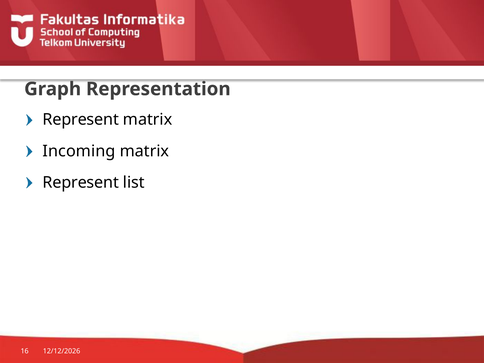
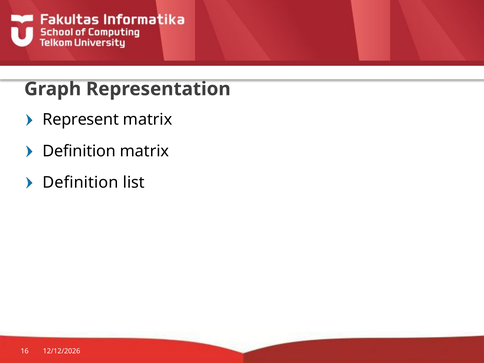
Incoming: Incoming -> Definition (79, 151)
Represent: Represent -> Definition (81, 183)
